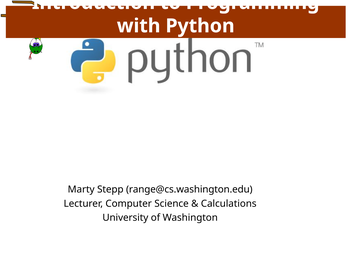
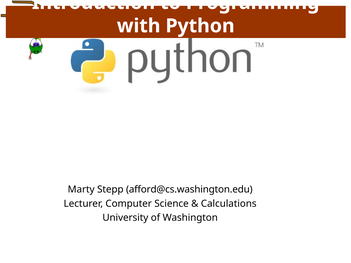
range@cs.washington.edu: range@cs.washington.edu -> afford@cs.washington.edu (189, 190)
